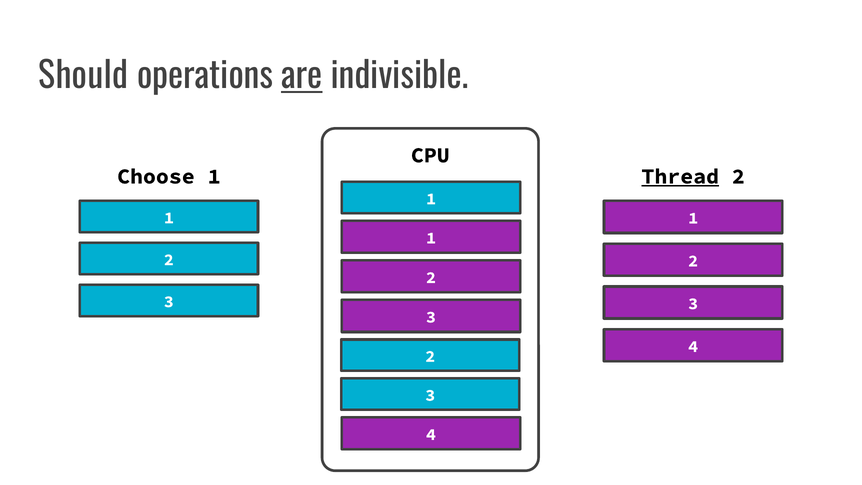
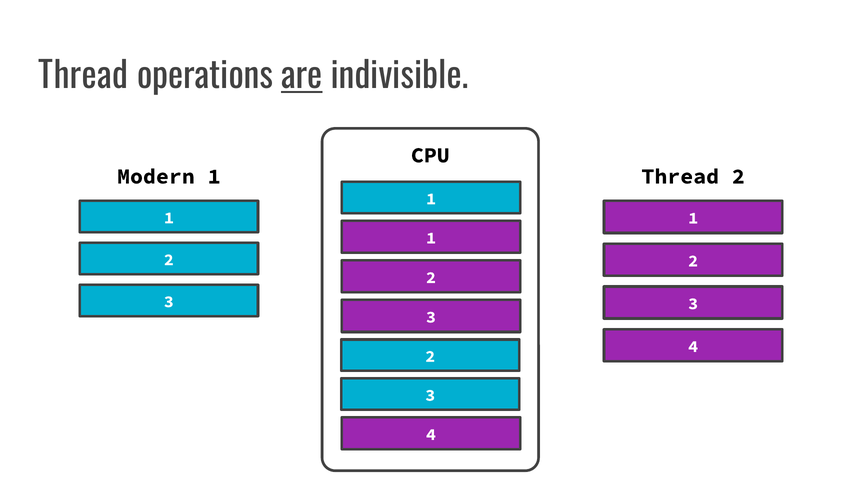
Should: Should -> Thread (83, 77)
Choose: Choose -> Modern (156, 176)
Thread underline: present -> none (680, 176)
